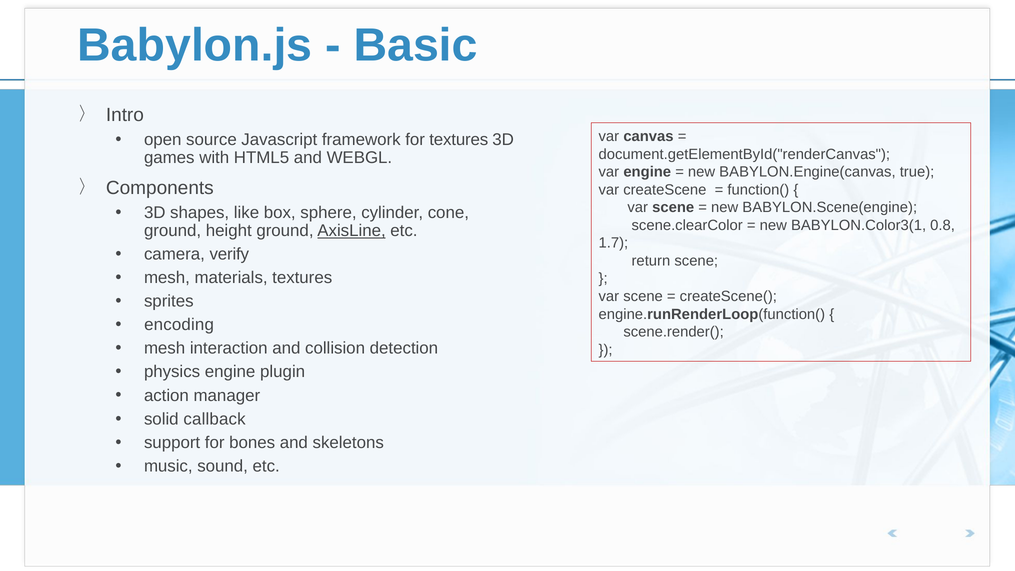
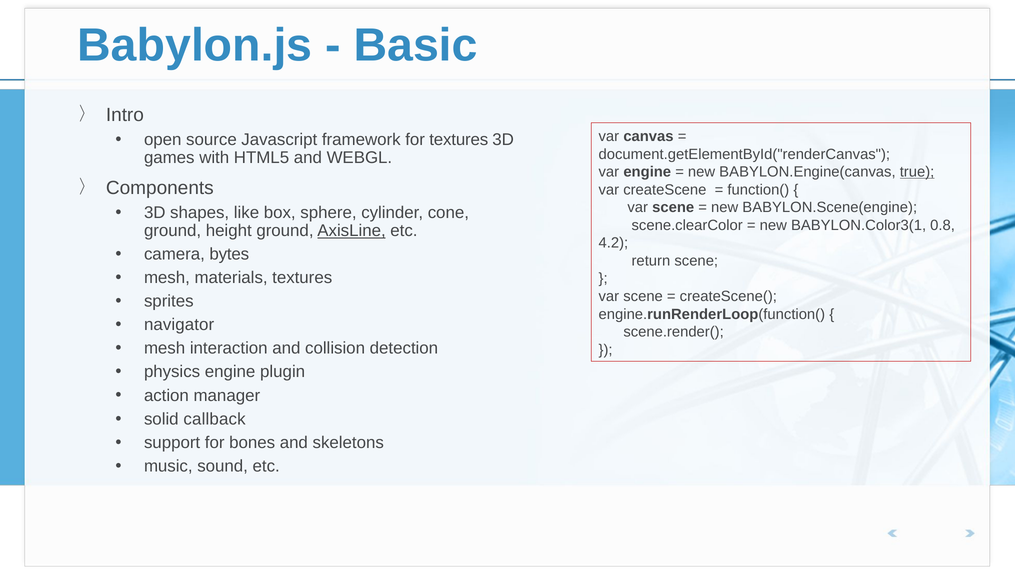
true underline: none -> present (917, 172)
1.7: 1.7 -> 4.2 (613, 243)
verify: verify -> bytes (229, 254)
encoding: encoding -> navigator (179, 325)
